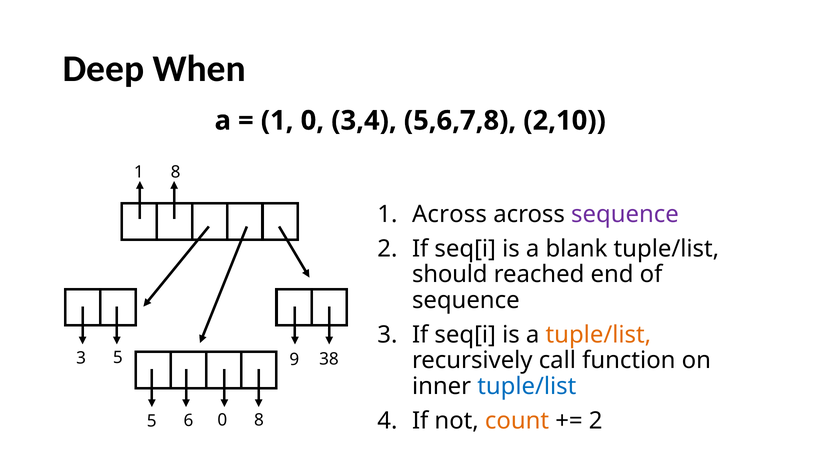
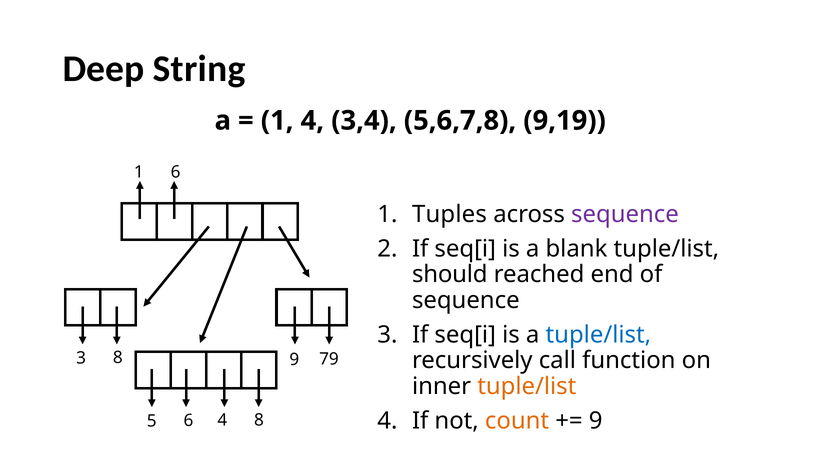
When: When -> String (199, 69)
1 0: 0 -> 4 (312, 121)
2,10: 2,10 -> 9,19 (565, 121)
1 8: 8 -> 6 (176, 172)
1 Across: Across -> Tuples (449, 214)
tuple/list colour: orange -> blue (598, 335)
3 5: 5 -> 8 (118, 358)
38: 38 -> 79 (329, 359)
tuple/list colour: blue -> orange (527, 386)
2: 2 -> 9 (596, 421)
6 0: 0 -> 4 (222, 420)
